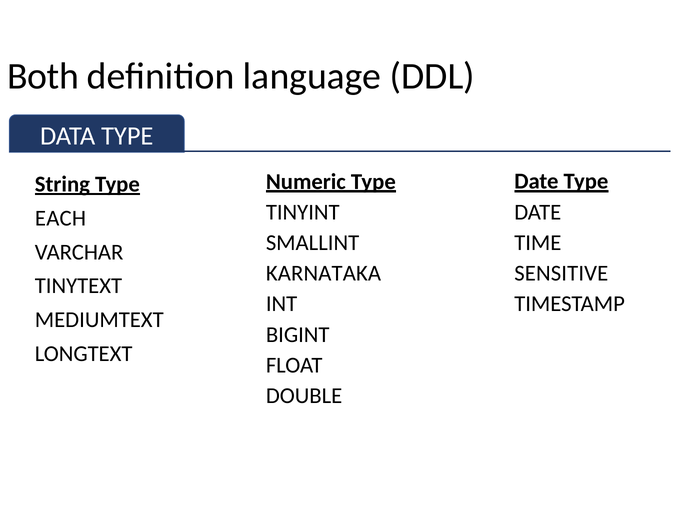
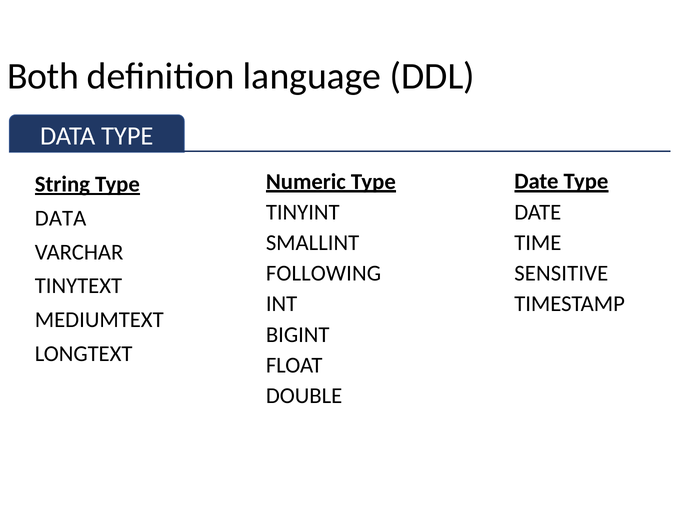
EACH: EACH -> DATA (61, 218)
KARNATAKA: KARNATAKA -> FOLLOWING (323, 273)
